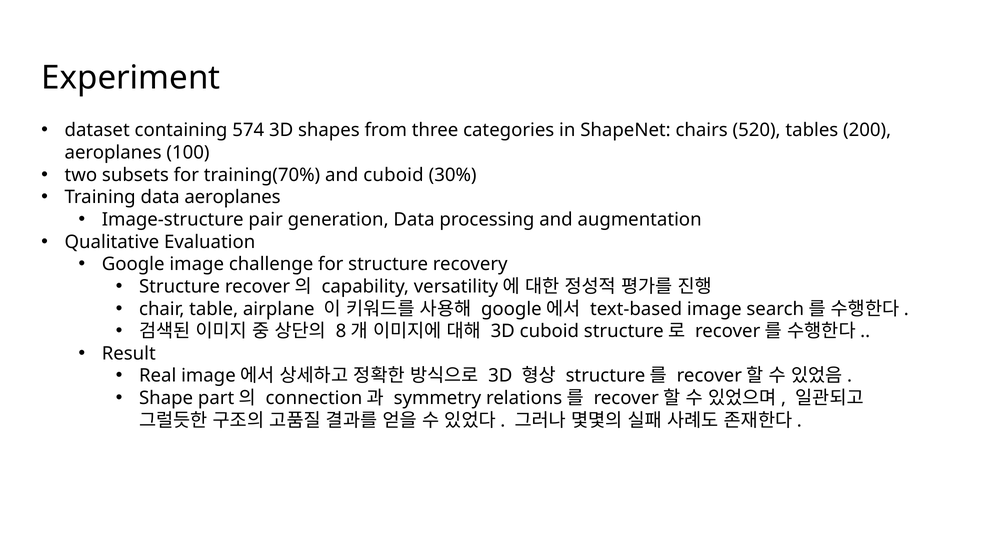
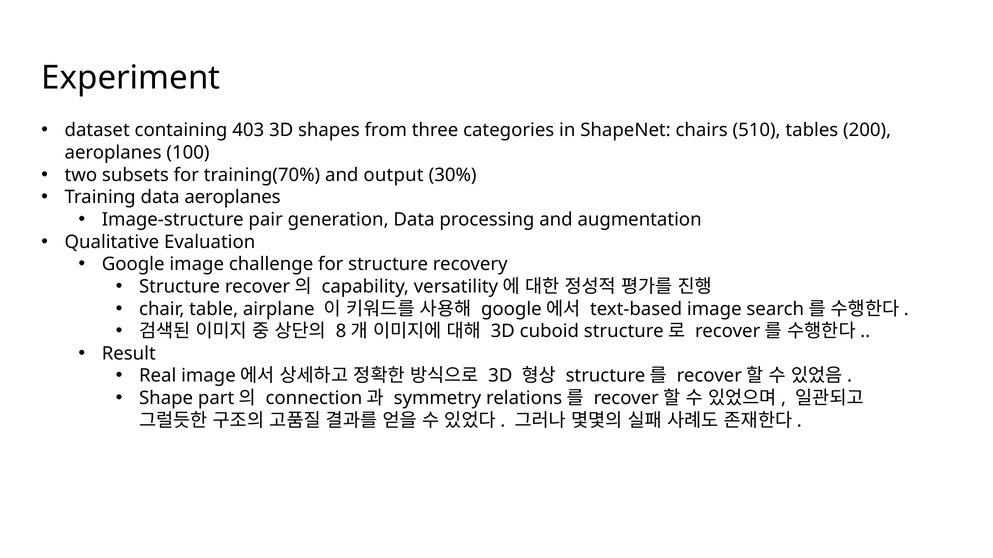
574: 574 -> 403 (248, 130)
520: 520 -> 510 (757, 130)
and cuboid: cuboid -> output (394, 175)
